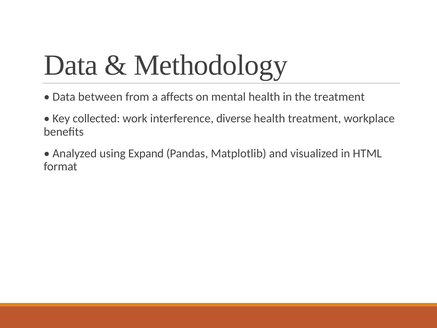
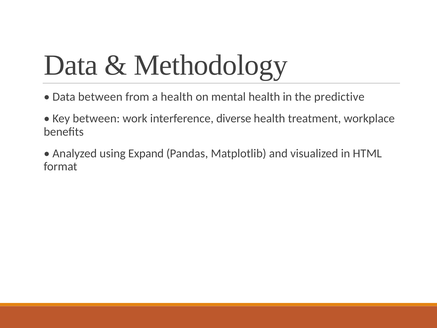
a affects: affects -> health (177, 97)
the treatment: treatment -> predictive (339, 97)
Key collected: collected -> between (96, 118)
